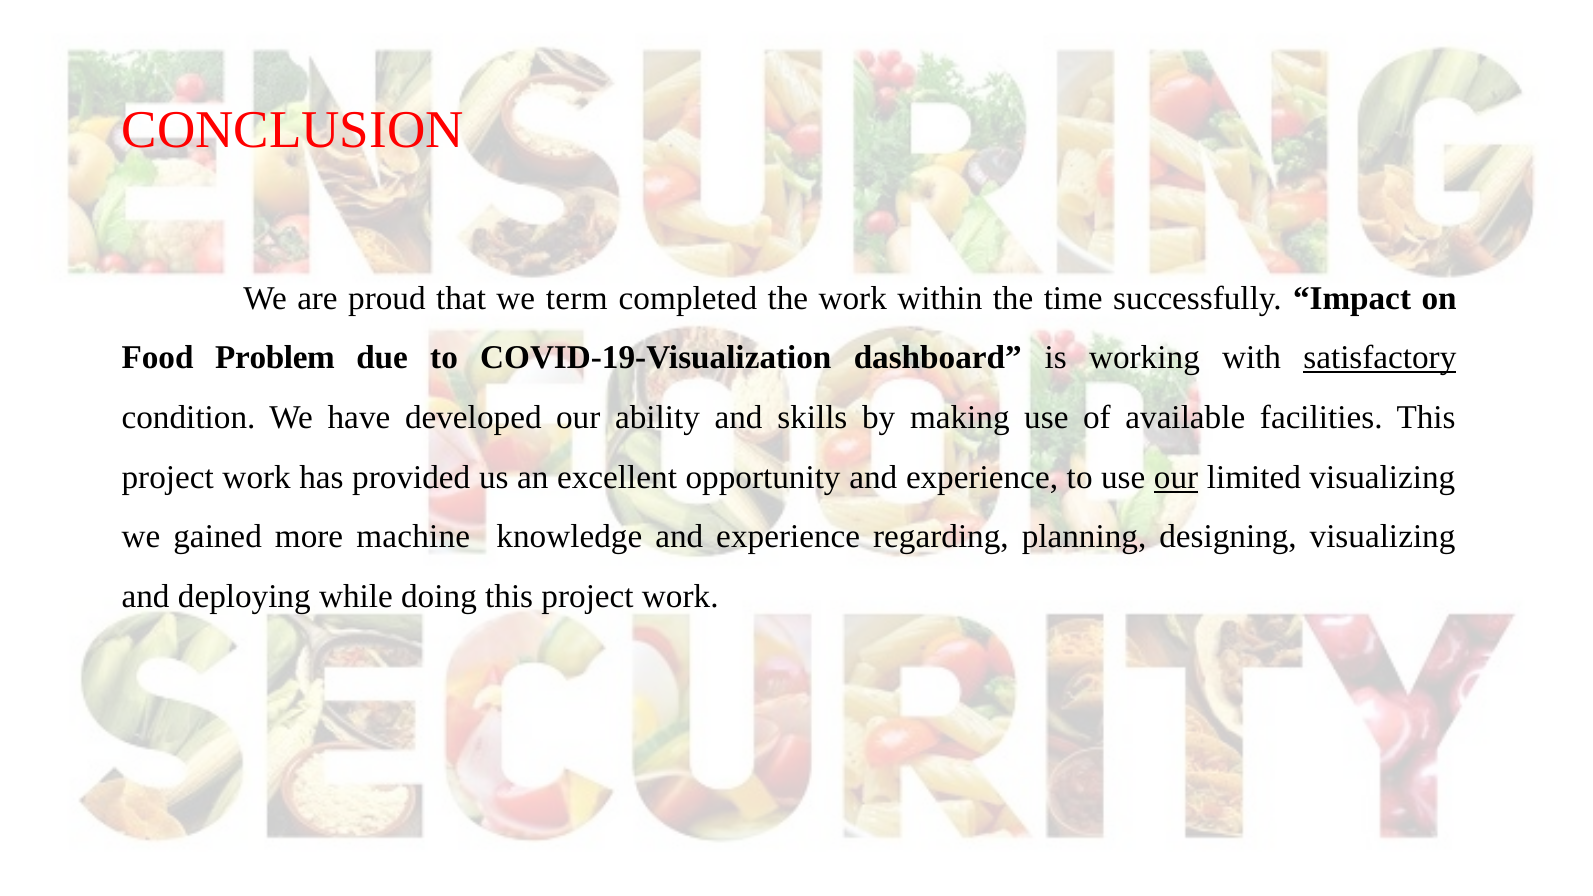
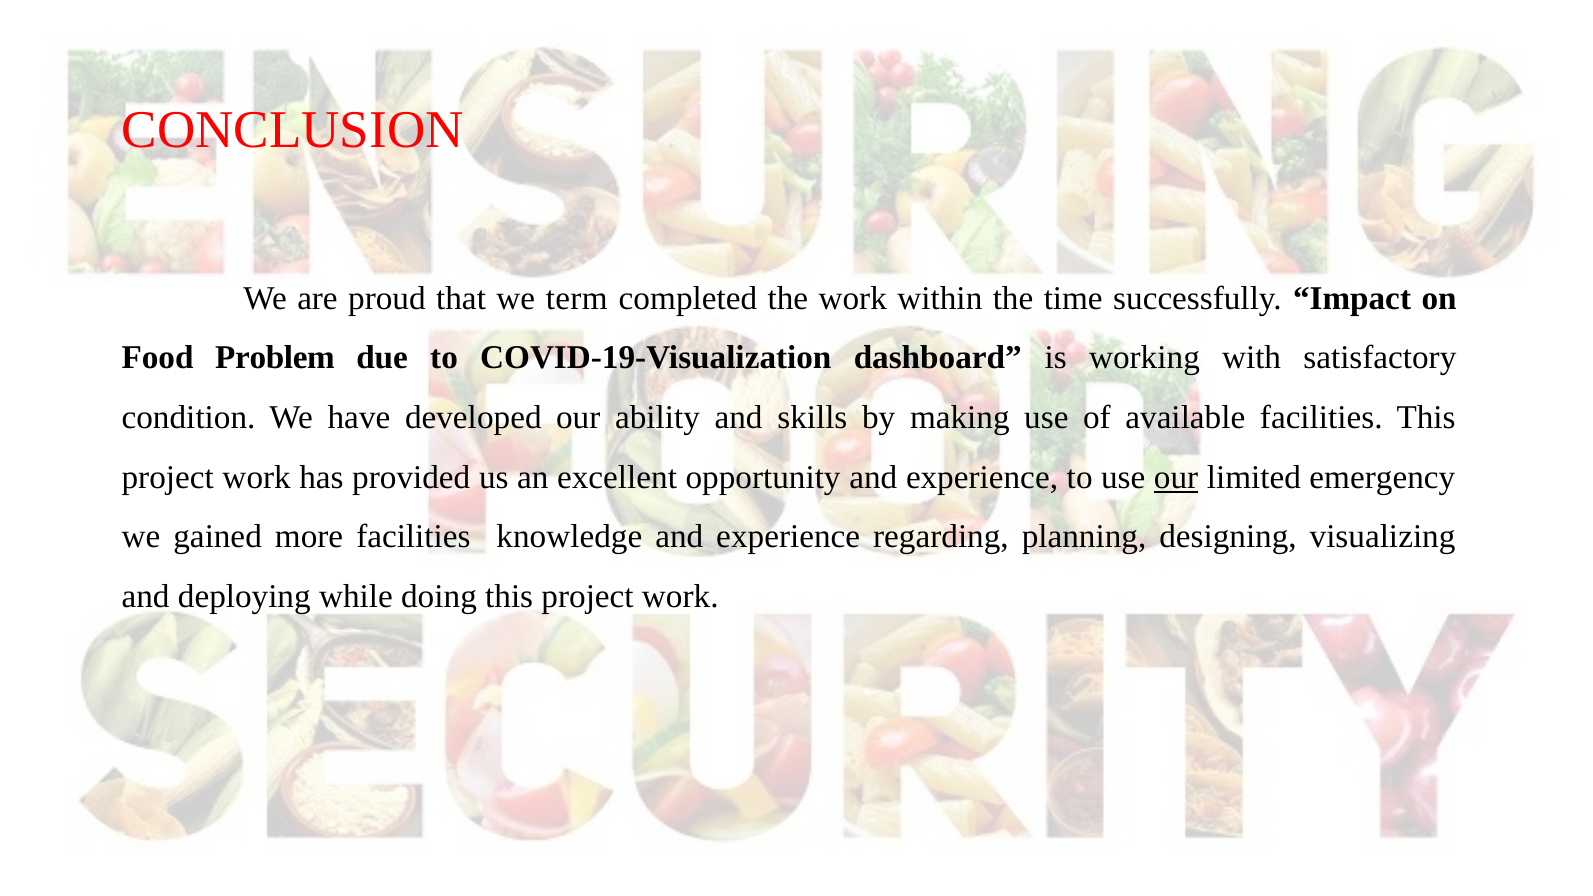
satisfactory underline: present -> none (1380, 358)
limited visualizing: visualizing -> emergency (1382, 477)
more machine: machine -> facilities (413, 537)
